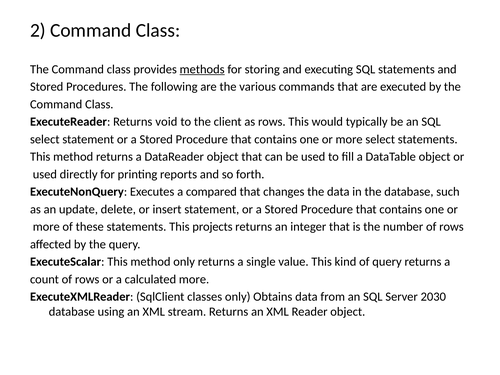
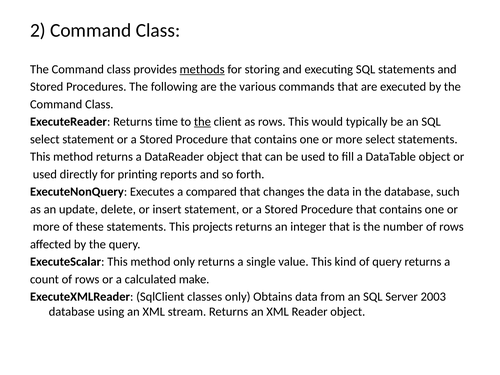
void: void -> time (167, 122)
the underline: none -> present (202, 122)
calculated more: more -> make (194, 279)
2030: 2030 -> 2003 (433, 297)
